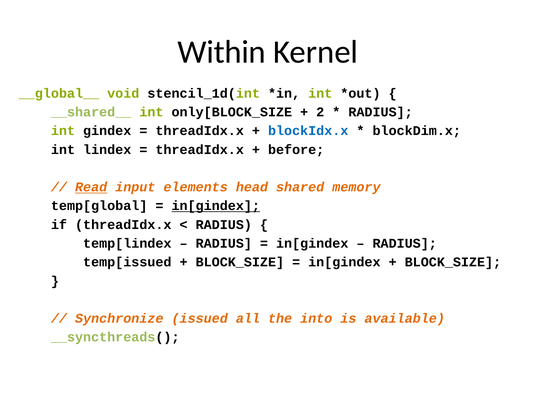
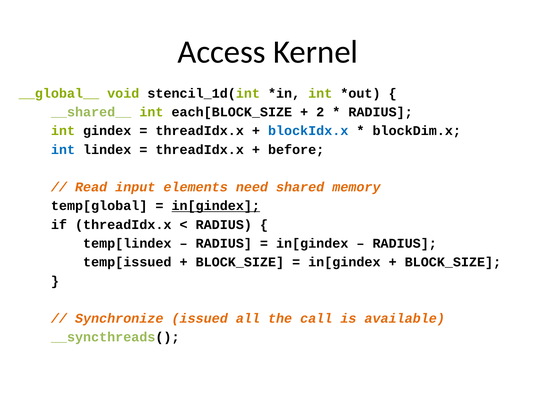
Within: Within -> Access (222, 52)
only[BLOCK_SIZE: only[BLOCK_SIZE -> each[BLOCK_SIZE (232, 112)
int colour: black -> blue (63, 150)
Read underline: present -> none (91, 187)
head: head -> need (252, 187)
into: into -> call (316, 318)
